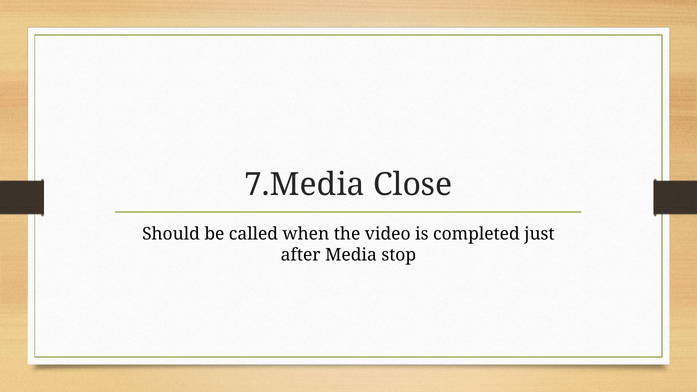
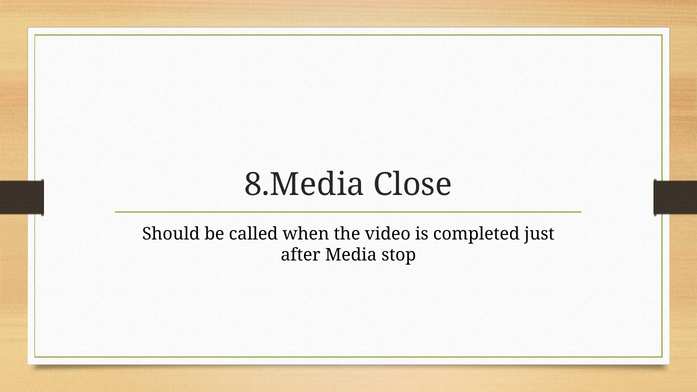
7.Media: 7.Media -> 8.Media (304, 185)
